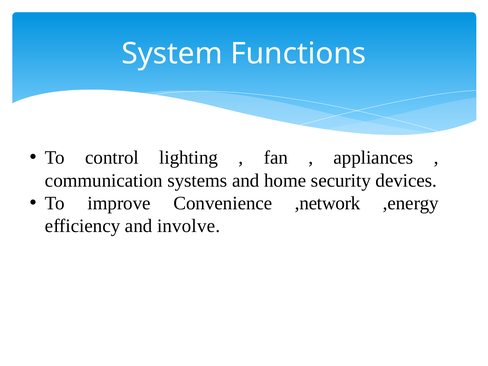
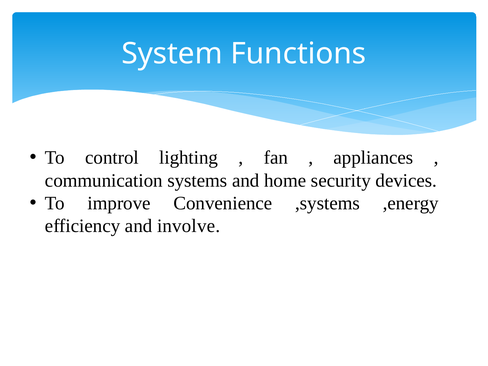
,network: ,network -> ,systems (328, 203)
